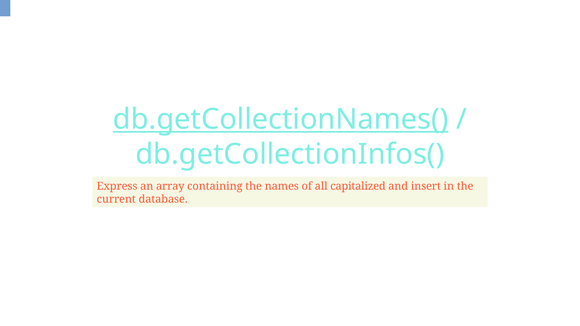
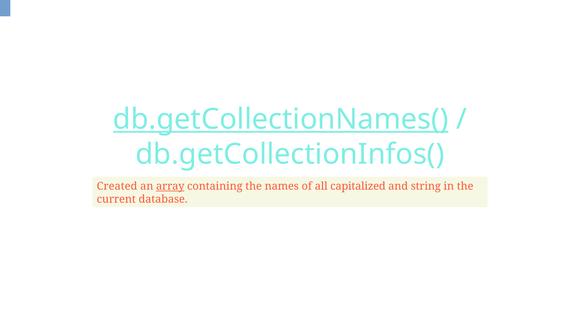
Express: Express -> Created (117, 186)
array underline: none -> present (170, 186)
insert: insert -> string (426, 186)
